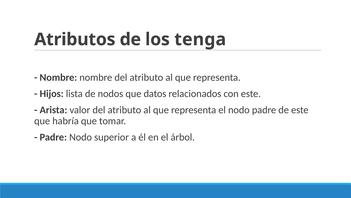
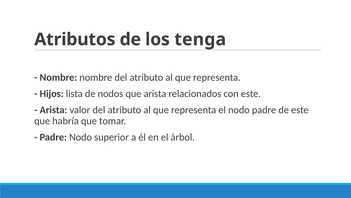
que datos: datos -> arista (155, 93)
